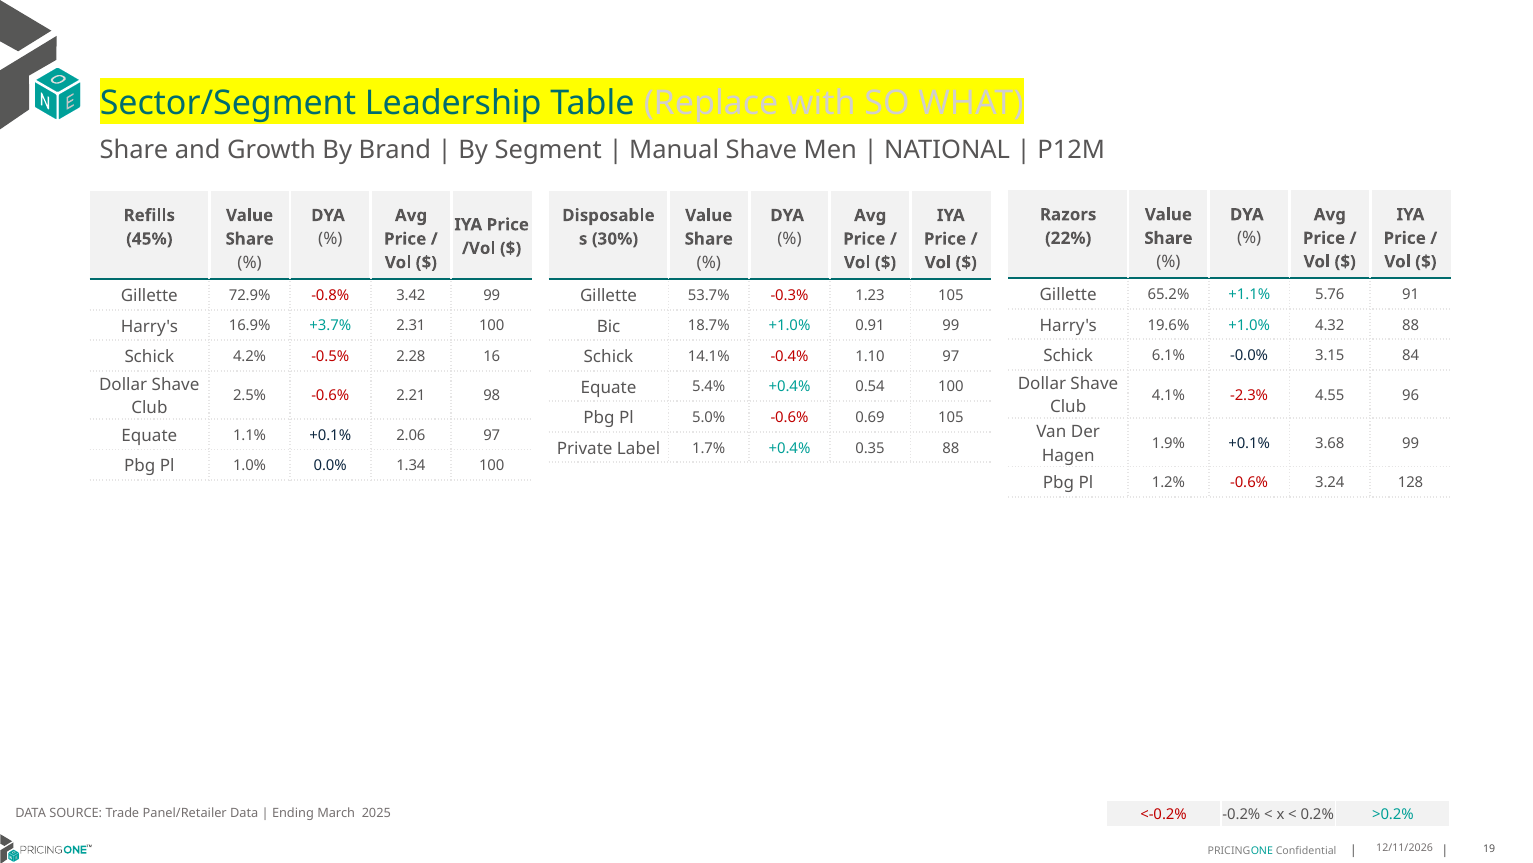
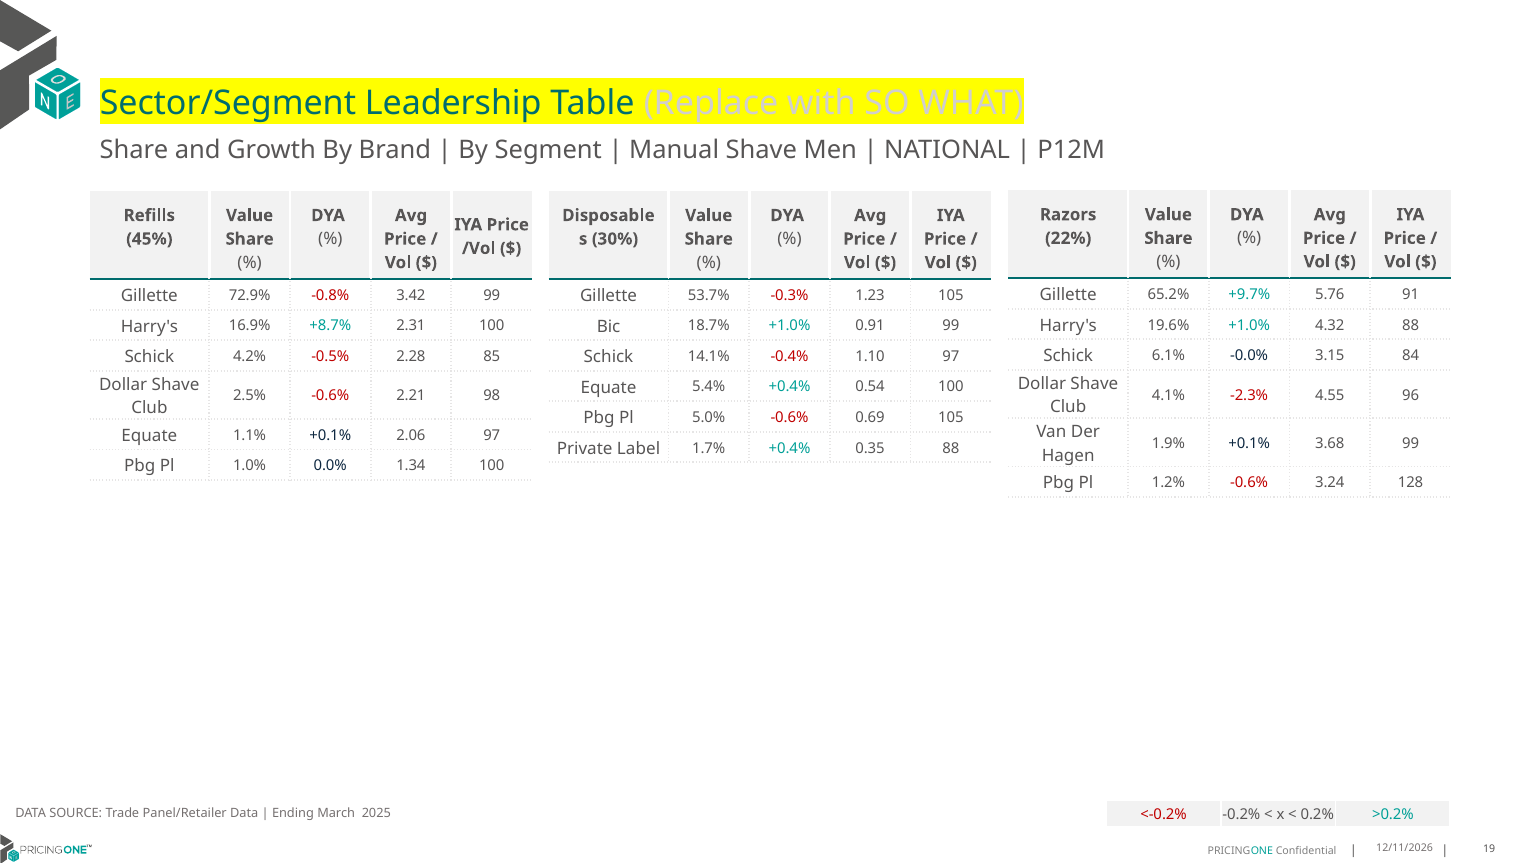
+1.1%: +1.1% -> +9.7% (1249, 295)
+3.7%: +3.7% -> +8.7% (330, 326)
16: 16 -> 85 (492, 356)
